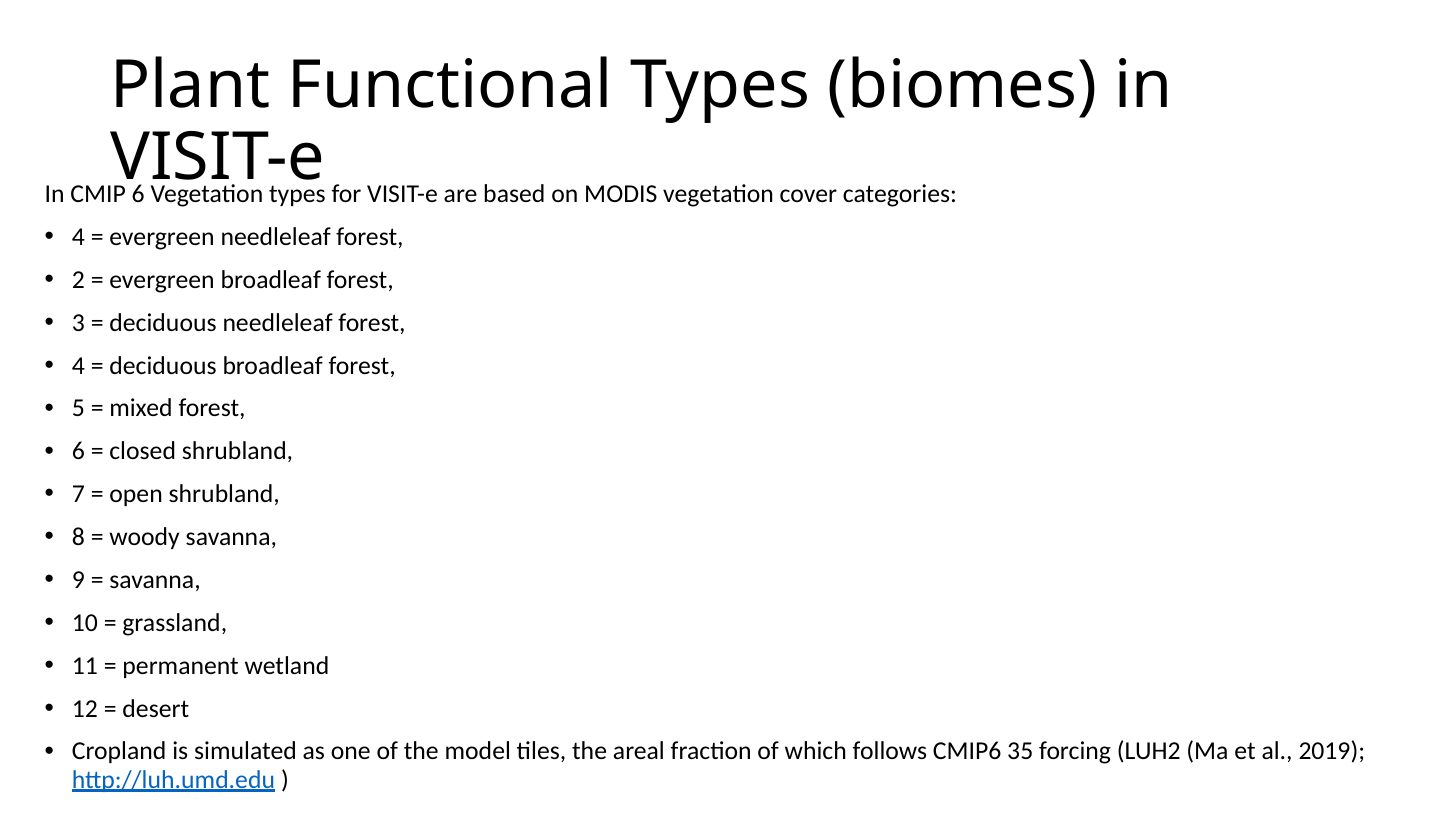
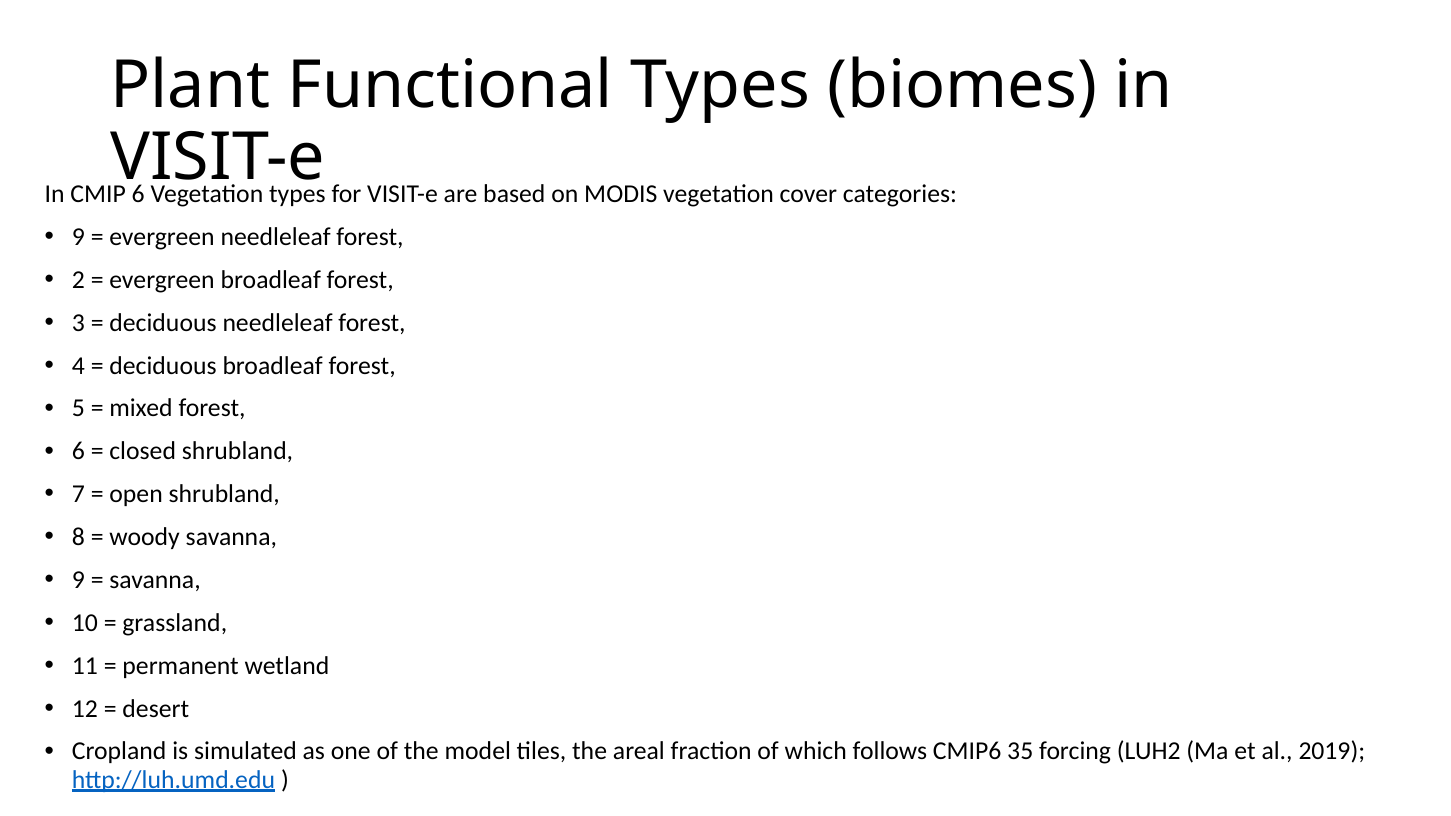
4: 4 -> 9 (78, 237)
